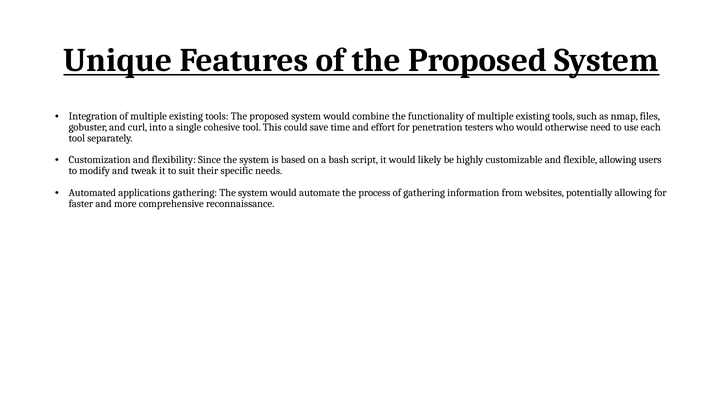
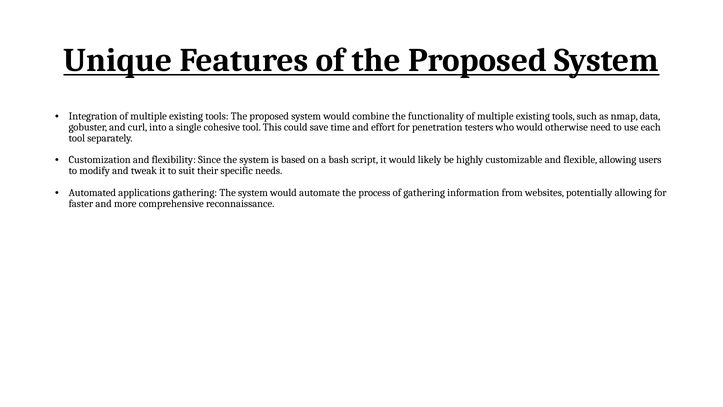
files: files -> data (650, 116)
